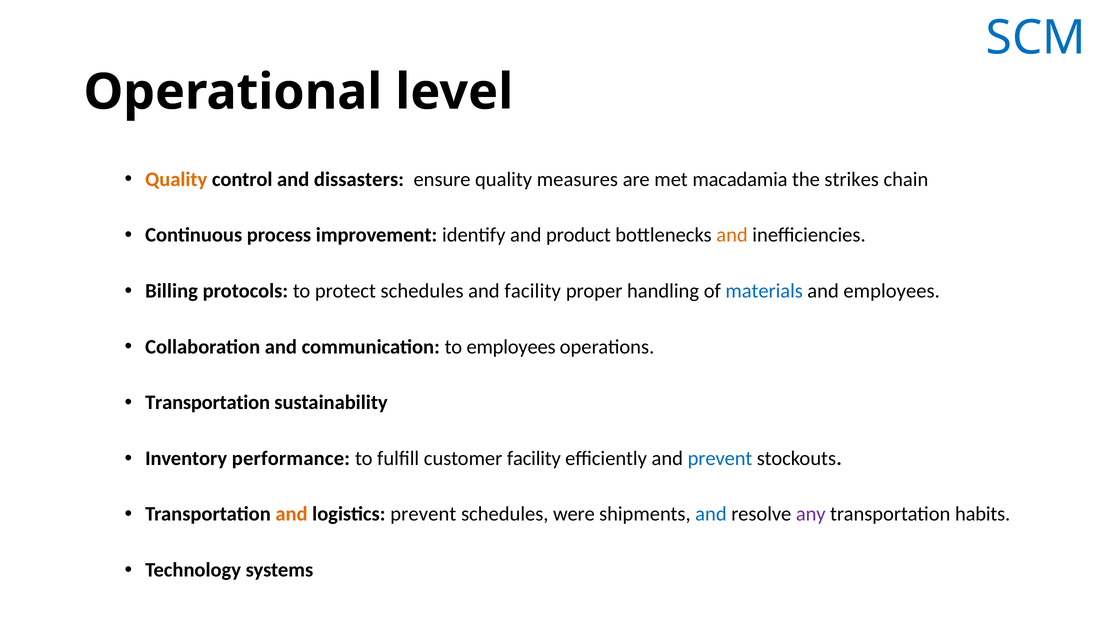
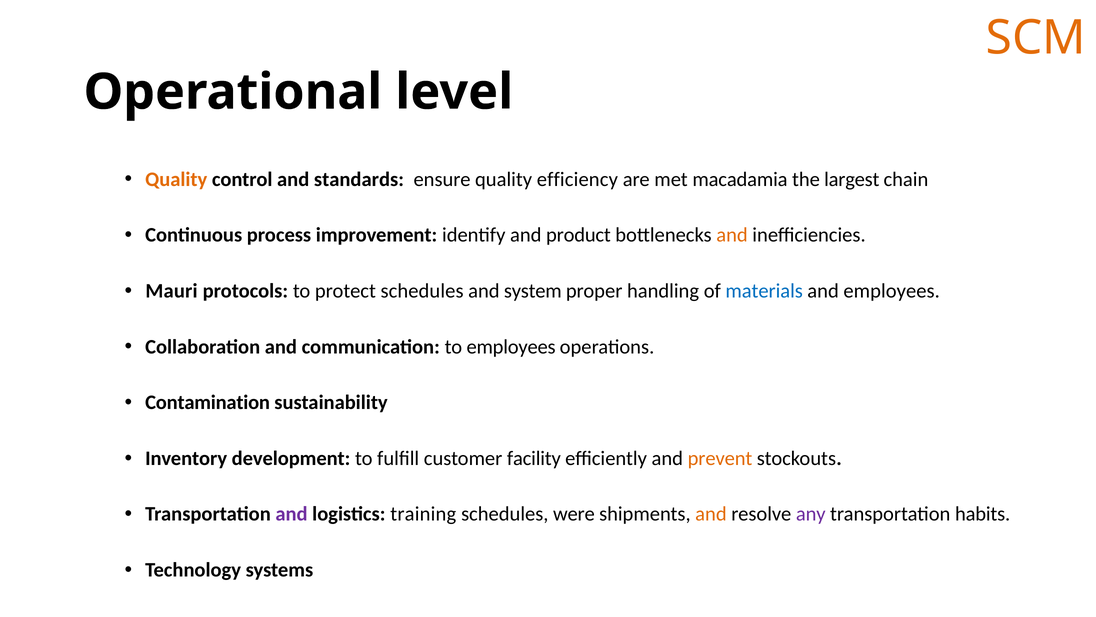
SCM colour: blue -> orange (1036, 38)
dissasters: dissasters -> standards (359, 179)
measures: measures -> efficiency (577, 179)
strikes: strikes -> largest (852, 179)
Billing: Billing -> Mauri (172, 291)
and facility: facility -> system (533, 291)
Transportation: Transportation -> Contamination (208, 402)
performance: performance -> development (291, 458)
prevent colour: blue -> orange (720, 458)
and colour: orange -> purple (291, 514)
logistics prevent: prevent -> training (423, 514)
and colour: blue -> orange (711, 514)
